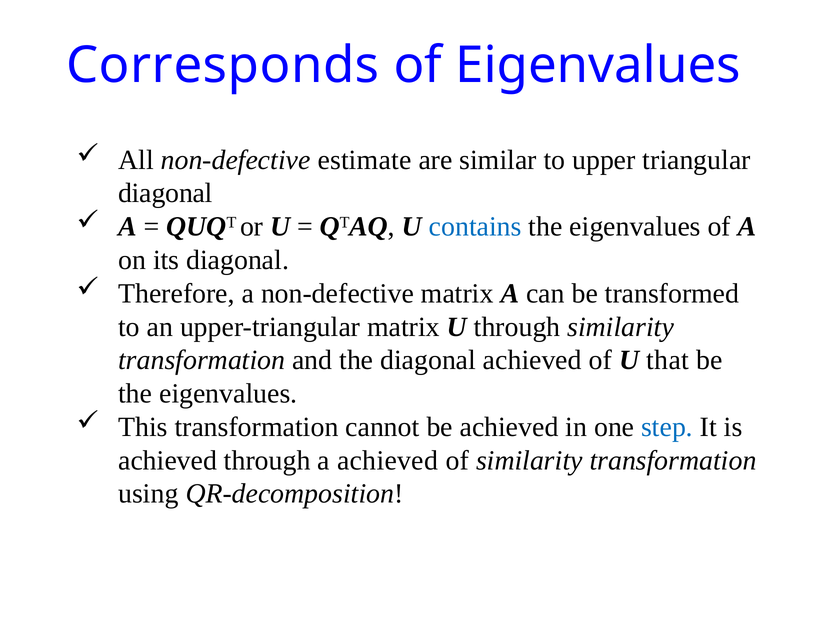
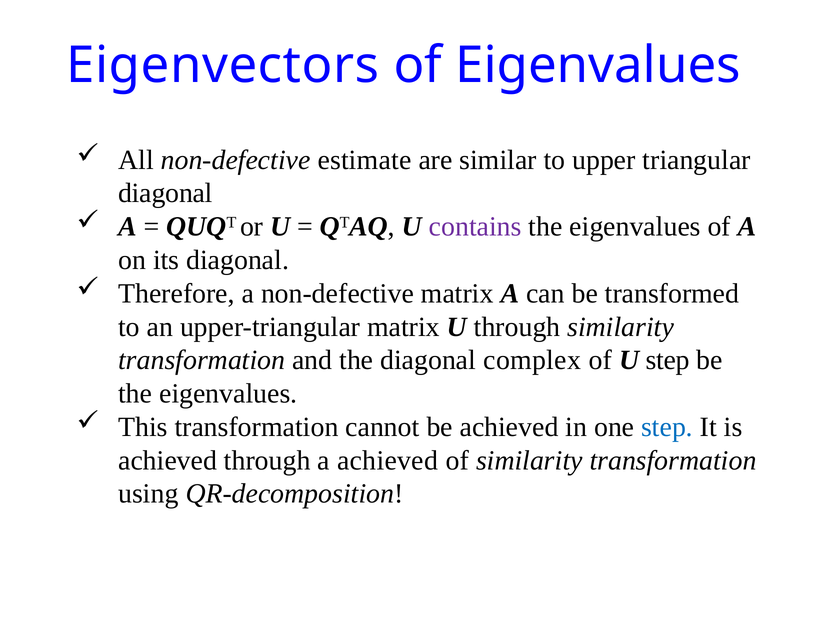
Corresponds: Corresponds -> Eigenvectors (223, 65)
contains colour: blue -> purple (475, 227)
diagonal achieved: achieved -> complex (532, 360)
U that: that -> step (668, 360)
